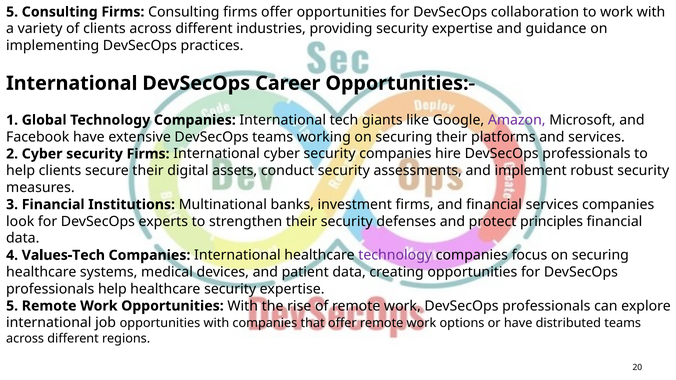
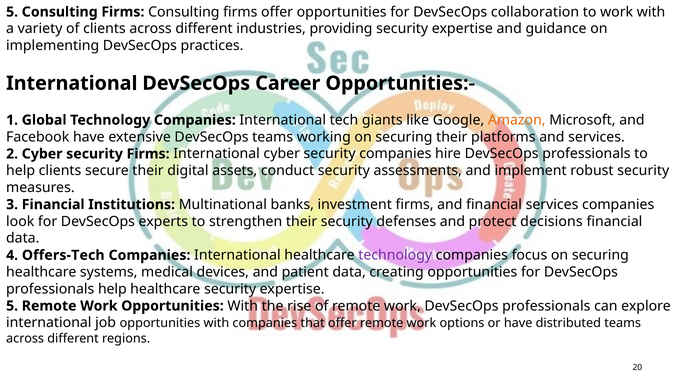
Amazon colour: purple -> orange (517, 120)
principles: principles -> decisions (551, 222)
Values-Tech: Values-Tech -> Offers-Tech (63, 255)
